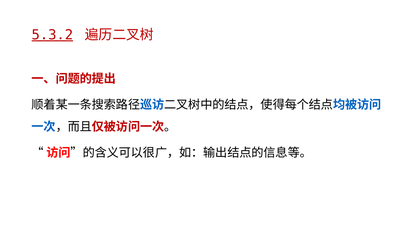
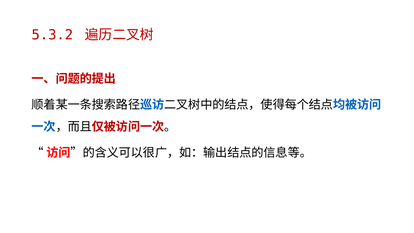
5.3.2 underline: present -> none (52, 35)
